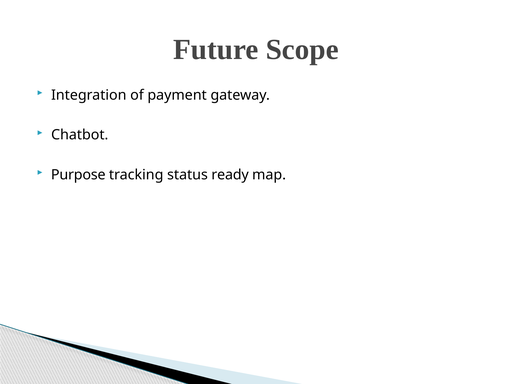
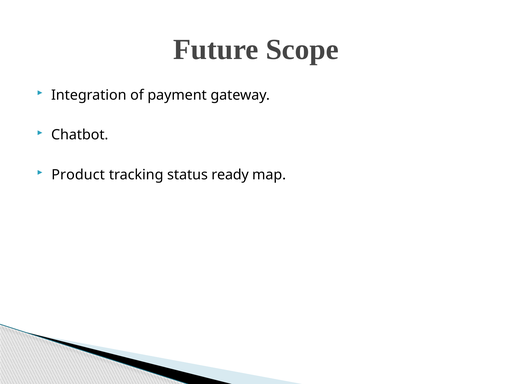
Purpose: Purpose -> Product (78, 175)
